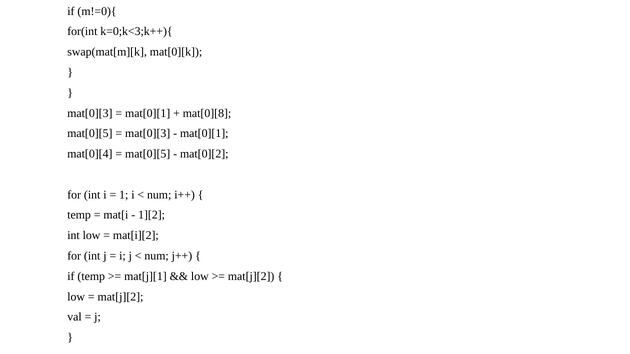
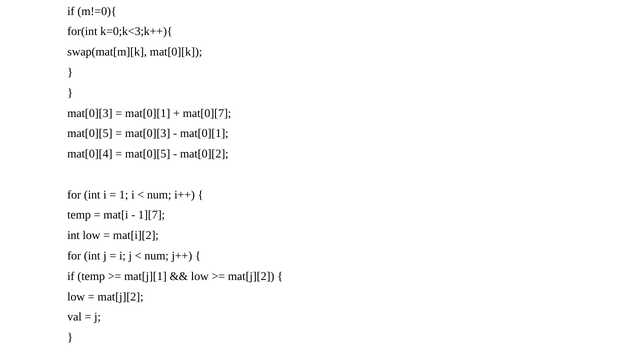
mat[0][8: mat[0][8 -> mat[0][7 (207, 113)
1][2: 1][2 -> 1][7 (152, 215)
